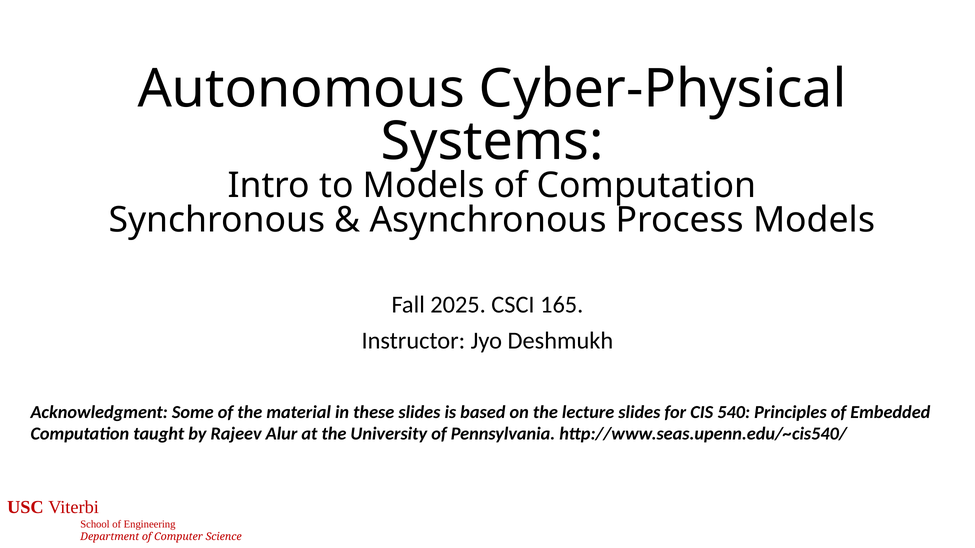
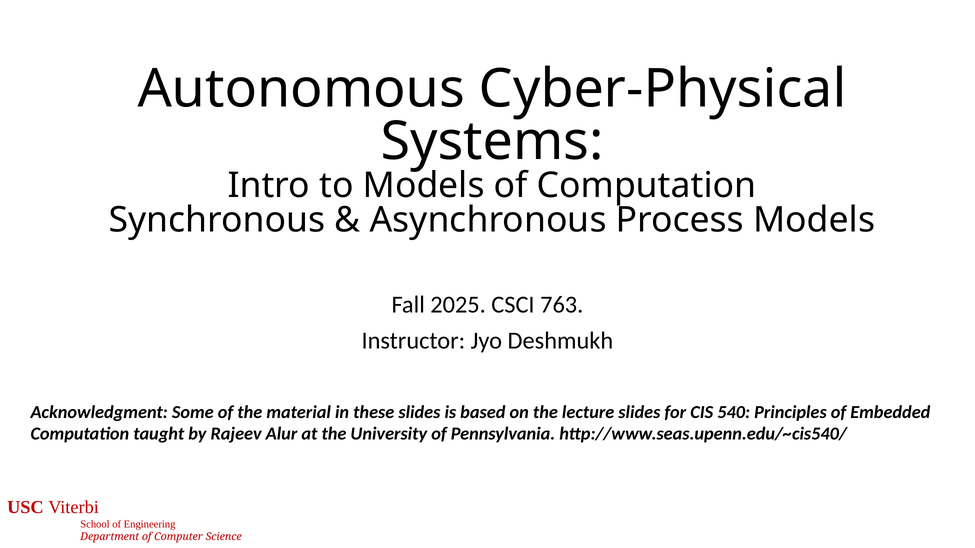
165: 165 -> 763 (562, 305)
